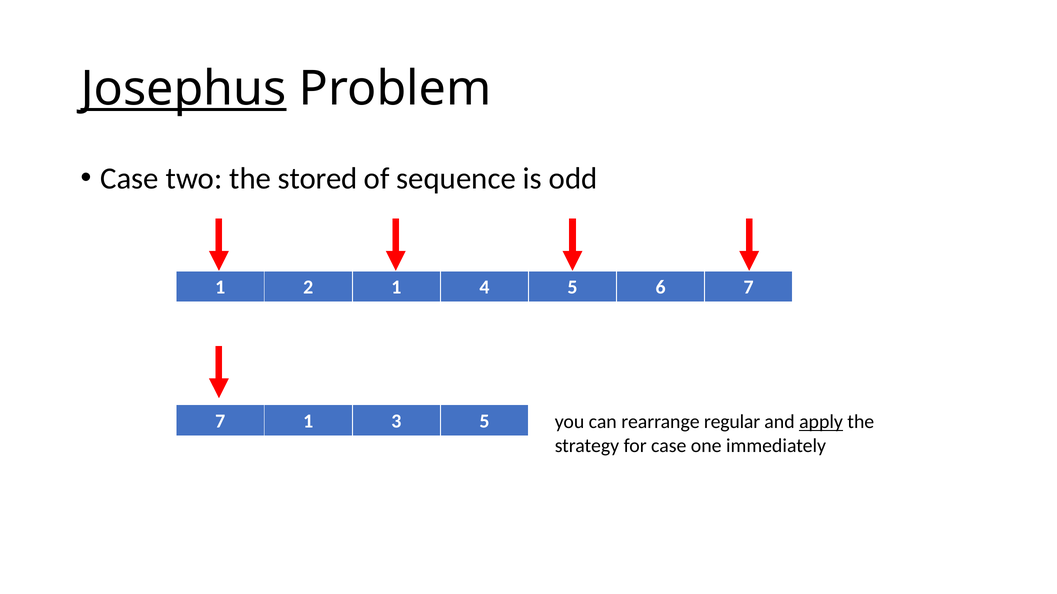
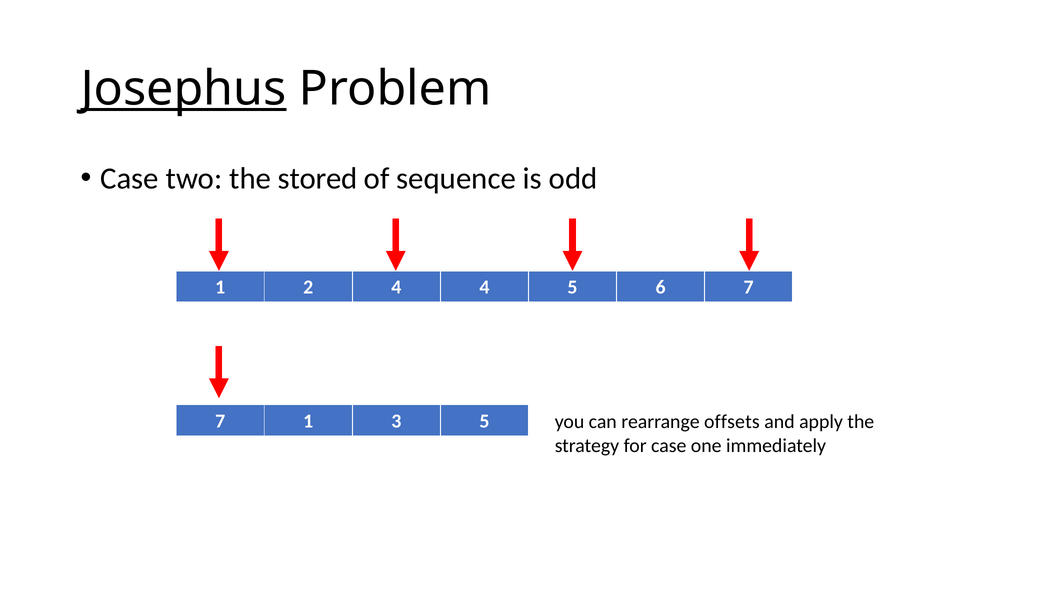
2 1: 1 -> 4 (396, 287)
regular: regular -> offsets (732, 422)
apply underline: present -> none (821, 422)
